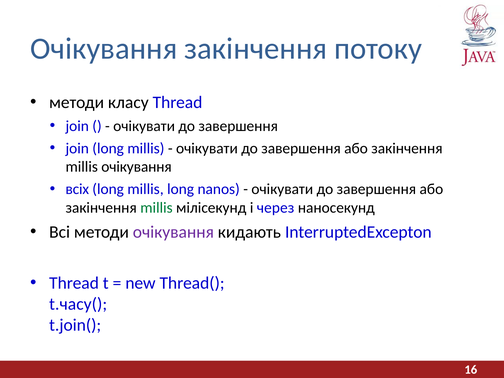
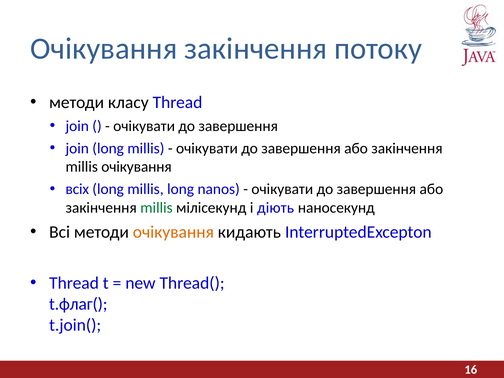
через: через -> діють (276, 208)
очікування colour: purple -> orange (173, 232)
t.часу(: t.часу( -> t.флаг( (78, 304)
